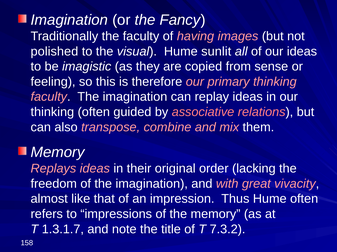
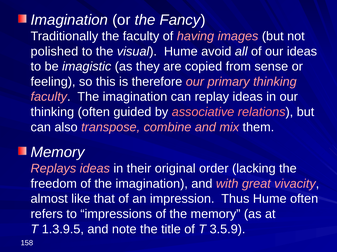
sunlit: sunlit -> avoid (216, 52)
1.3.1.7: 1.3.1.7 -> 1.3.9.5 (63, 230)
7.3.2: 7.3.2 -> 3.5.9 (228, 230)
